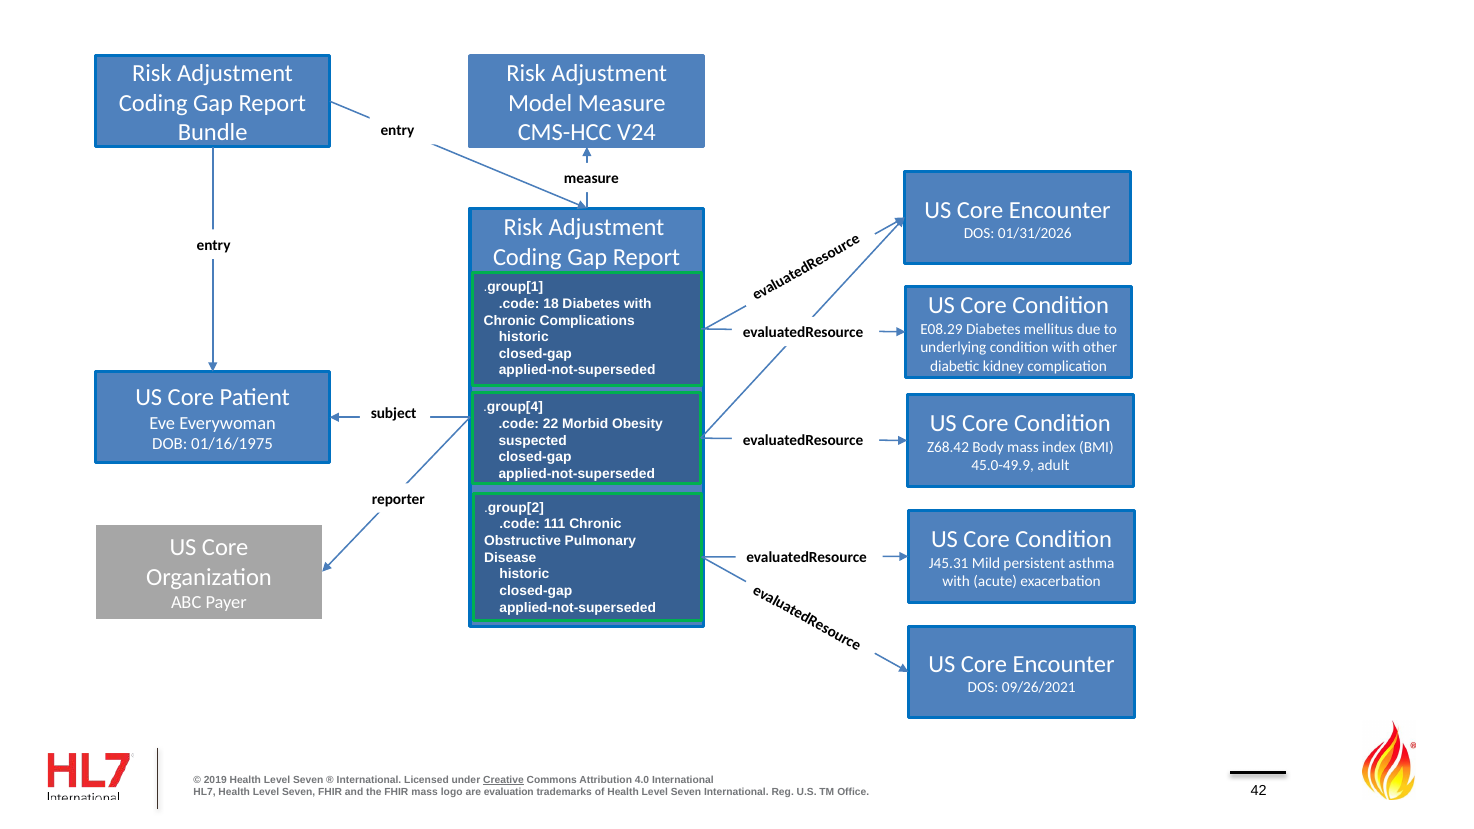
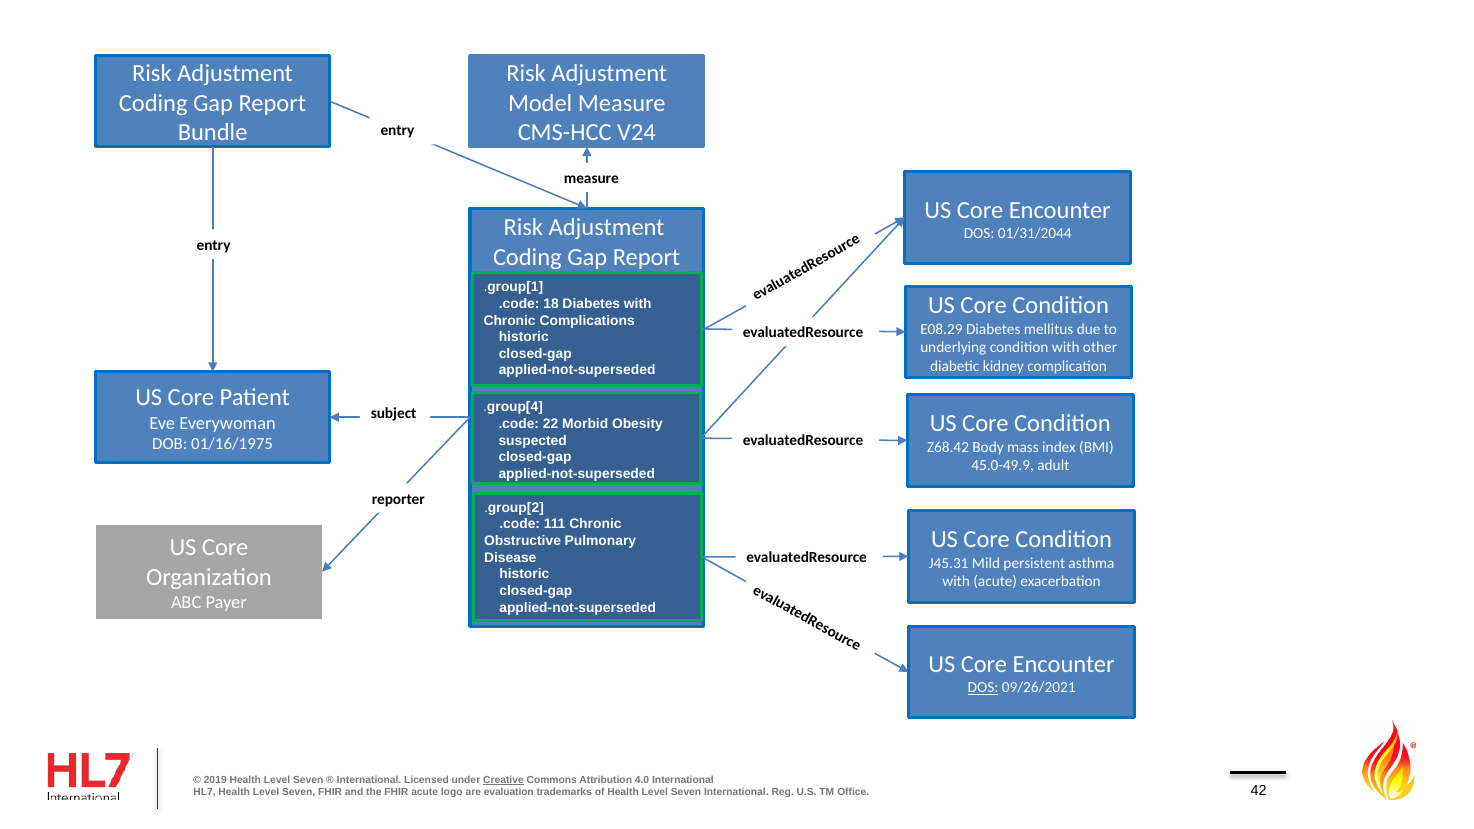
01/31/2026: 01/31/2026 -> 01/31/2044 (1035, 233)
DOS underline: none -> present (983, 688)
FHIR mass: mass -> acute (425, 793)
